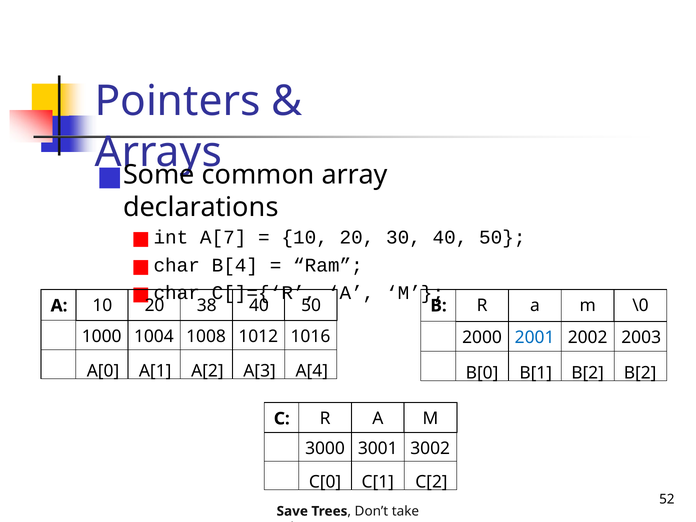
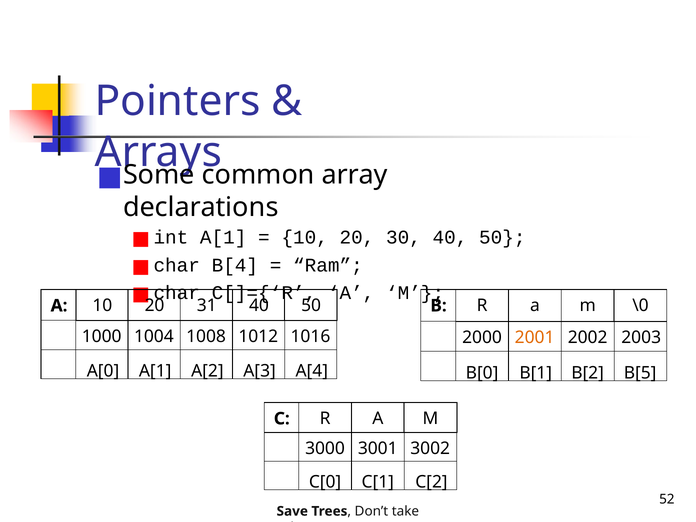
A[7: A[7 -> A[1 (223, 237)
38: 38 -> 31 (207, 306)
2001 colour: blue -> orange (535, 338)
B[2 B[2: B[2 -> B[5 (640, 373)
